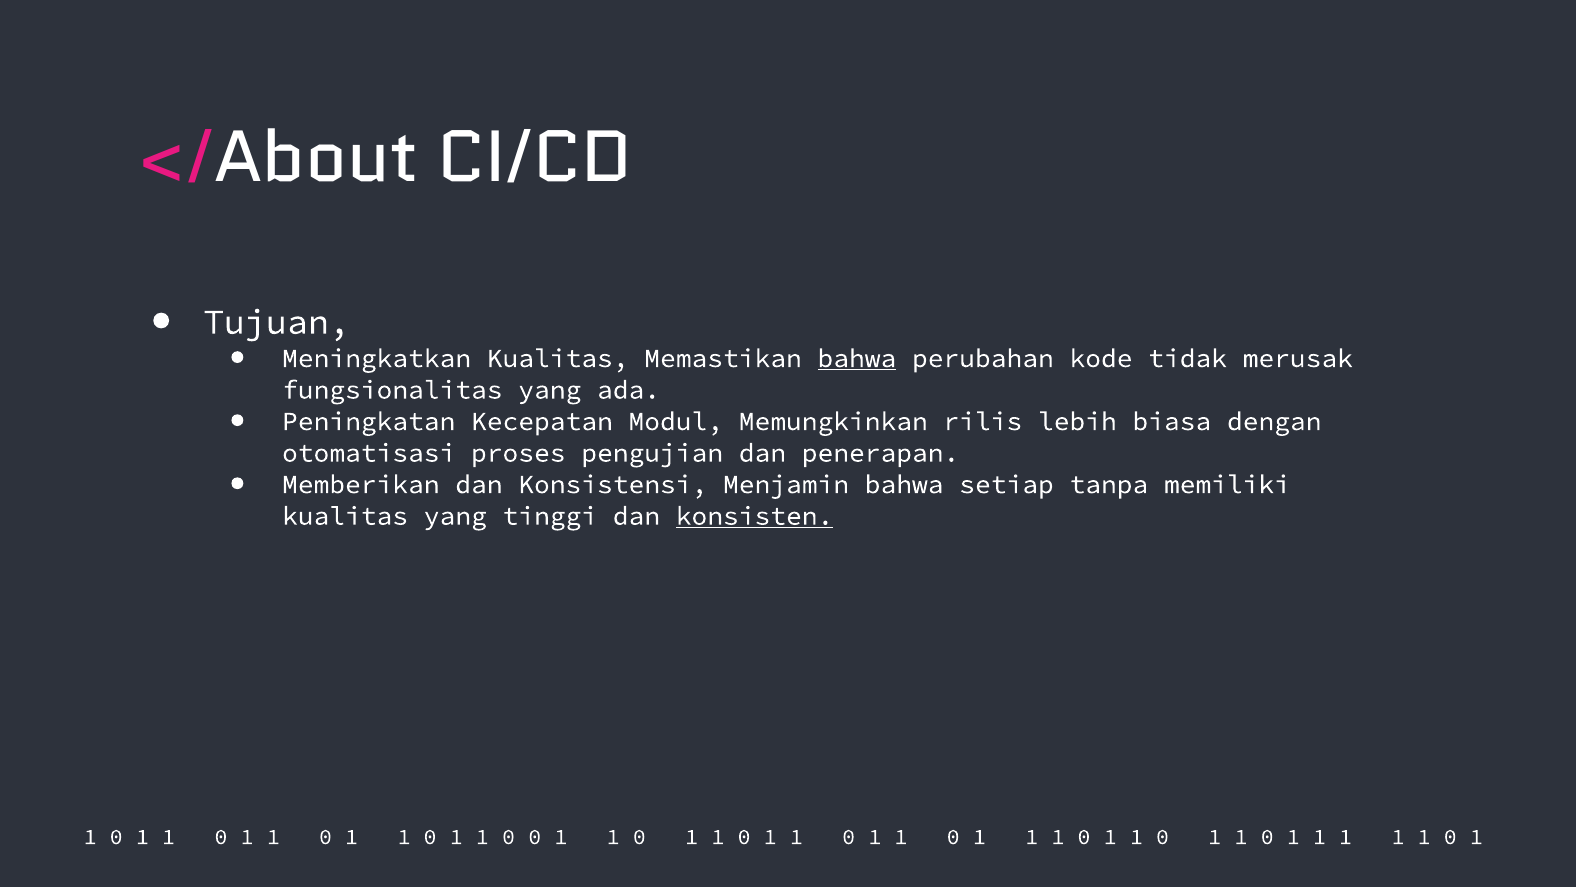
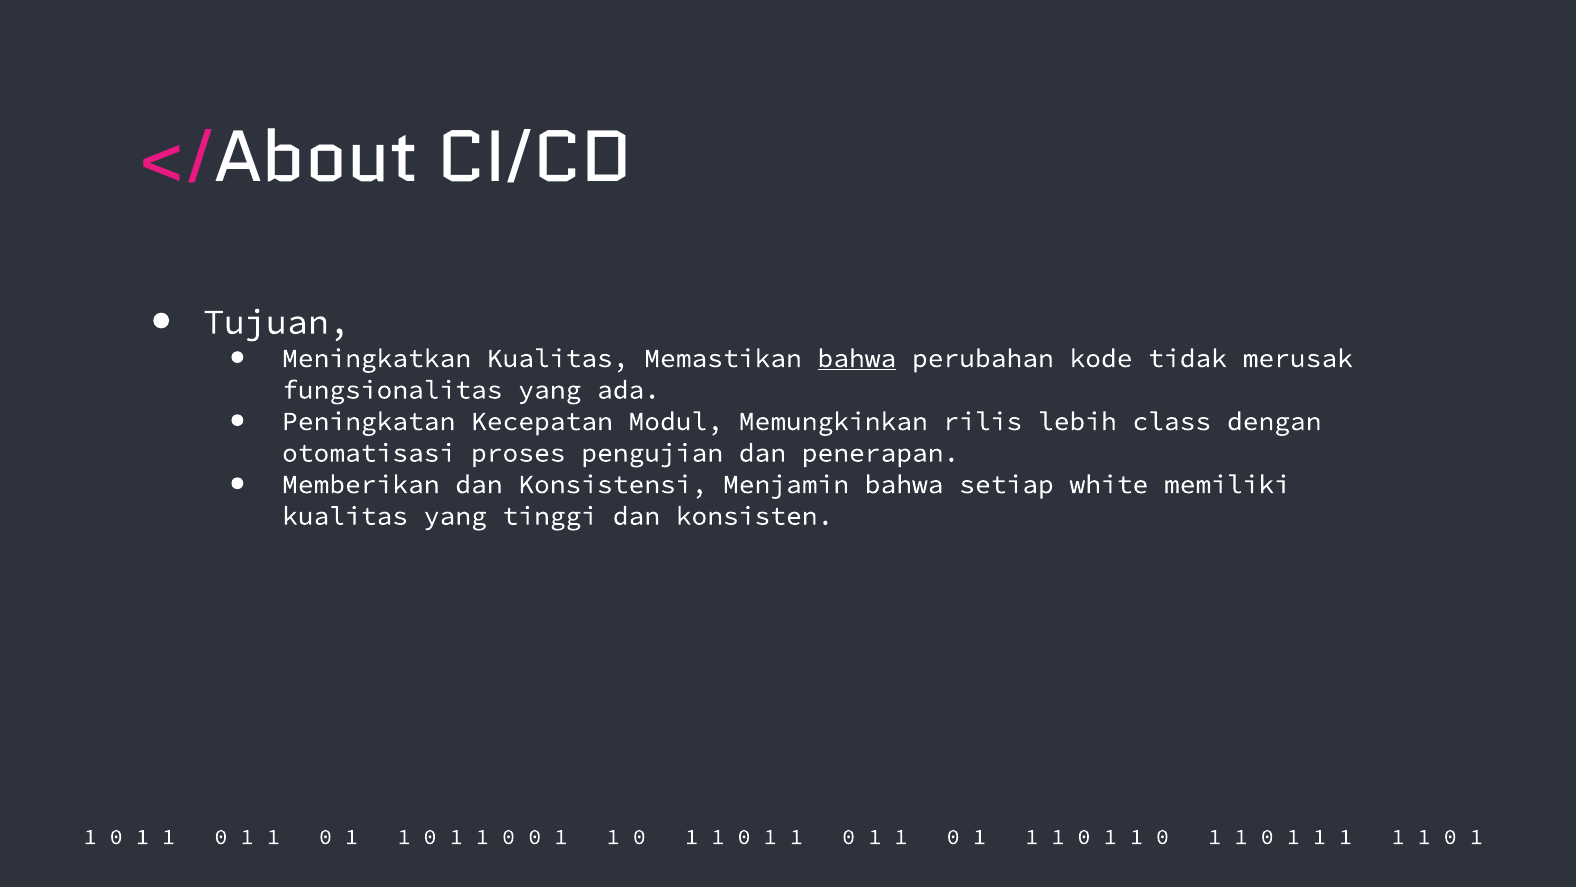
biasa: biasa -> class (1172, 421)
tanpa: tanpa -> white (1109, 484)
konsisten underline: present -> none (755, 516)
